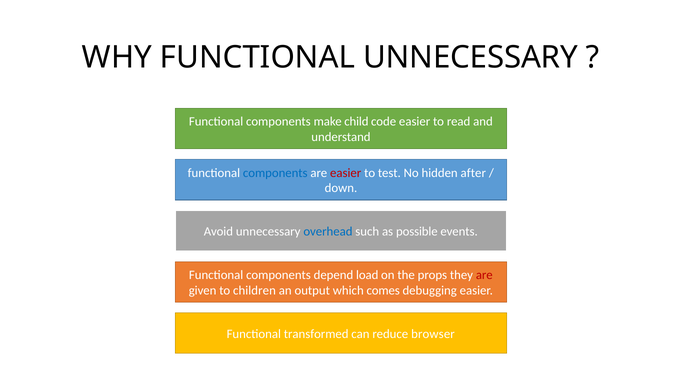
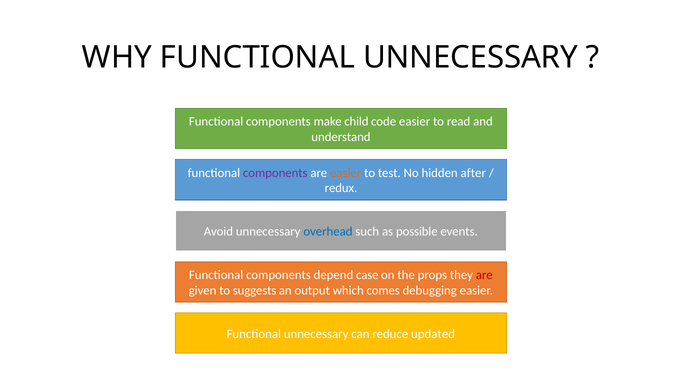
components colour: blue -> purple (275, 173)
easier colour: red -> orange (346, 173)
down: down -> redux (341, 188)
load: load -> case (367, 275)
children: children -> suggests (255, 290)
transformed: transformed -> unnecessary (316, 334)
browser: browser -> updated (433, 334)
